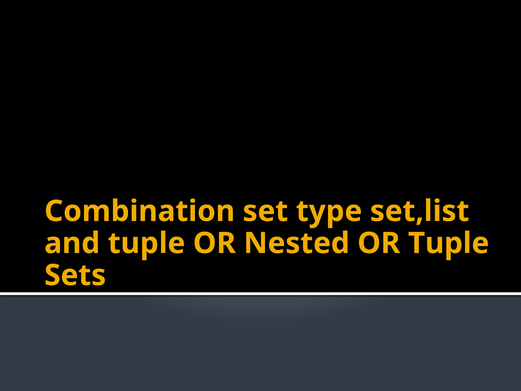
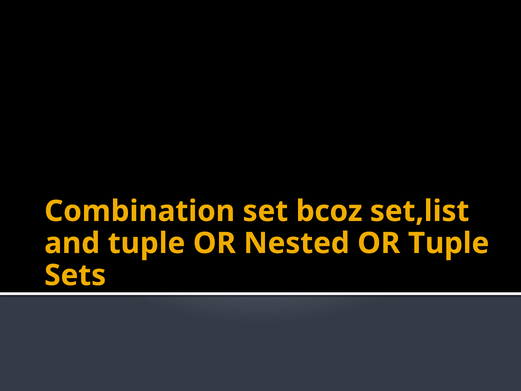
type: type -> bcoz (329, 211)
